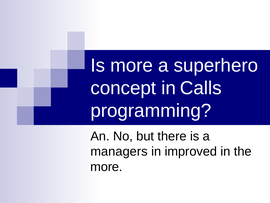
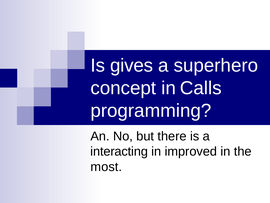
Is more: more -> gives (132, 65)
managers: managers -> interacting (119, 151)
more: more -> most (106, 166)
